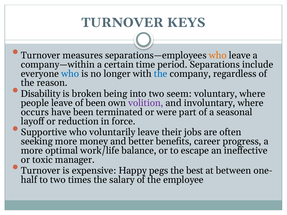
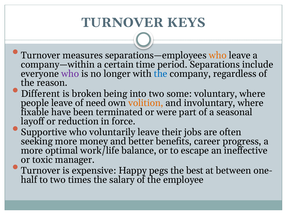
who colour: blue -> purple (70, 74)
Disability: Disability -> Different (41, 94)
seem: seem -> some (179, 94)
of been: been -> need (96, 103)
volition colour: purple -> orange (146, 103)
occurs: occurs -> fixable (35, 112)
